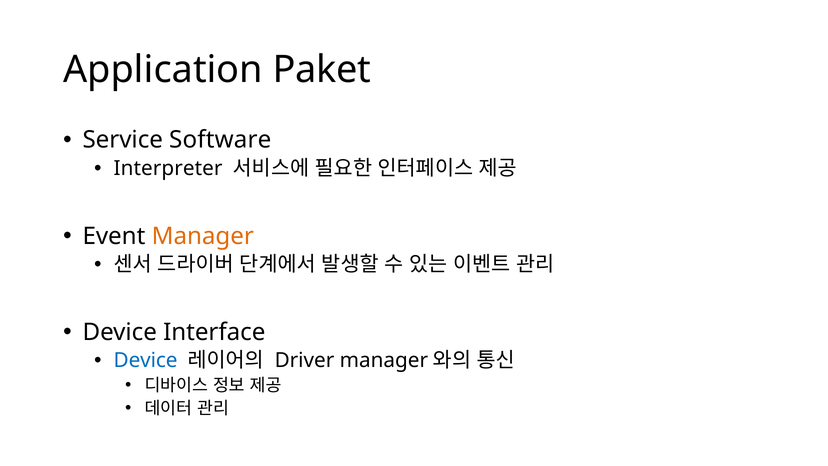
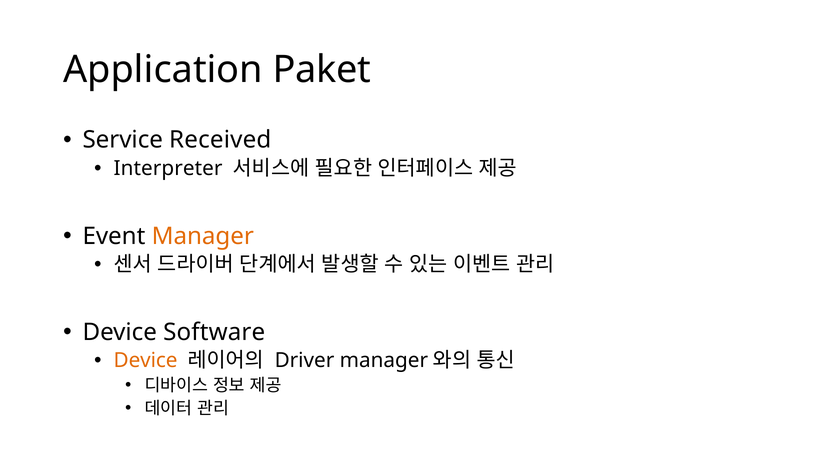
Software: Software -> Received (220, 140)
Interface: Interface -> Software (214, 332)
Device colour: blue -> orange (146, 360)
